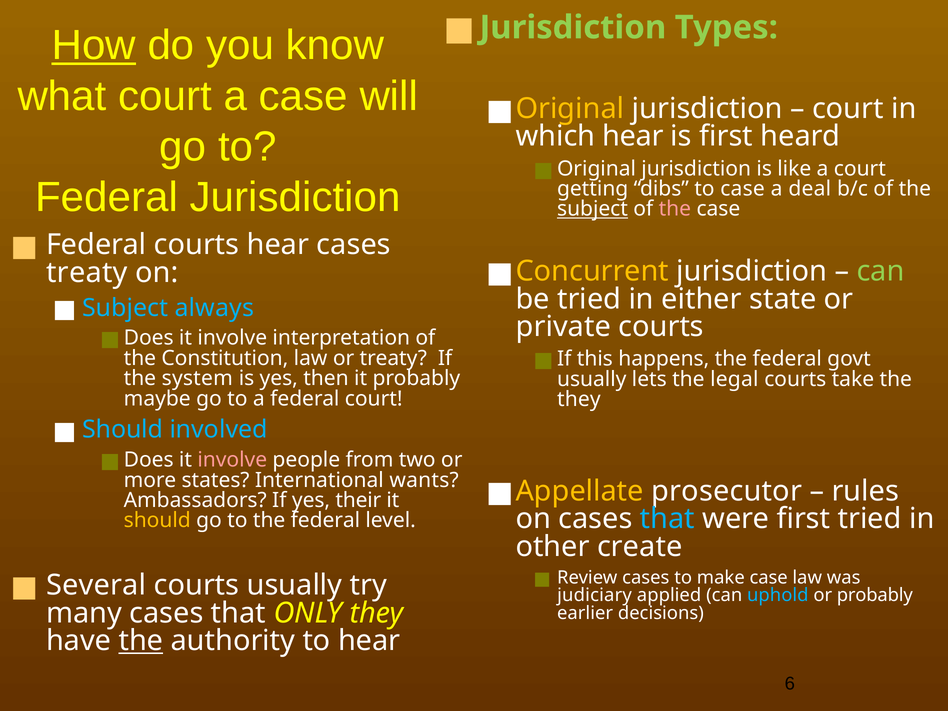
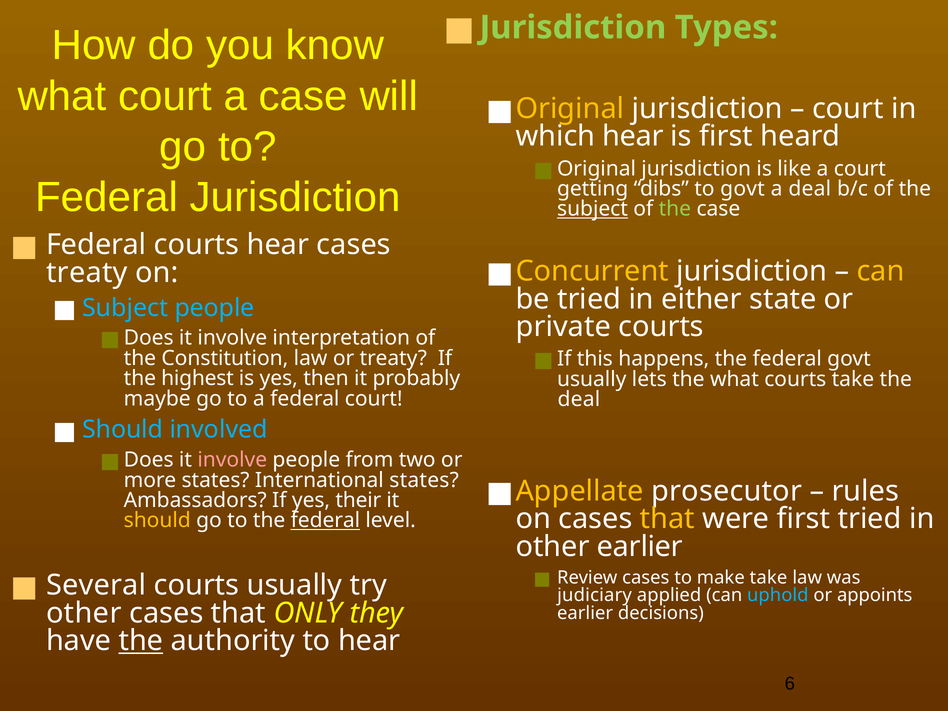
How underline: present -> none (94, 46)
to case: case -> govt (743, 189)
the colour: pink -> light green (675, 209)
can colour: light green -> yellow (881, 271)
Subject always: always -> people (215, 308)
system: system -> highest (197, 378)
the legal: legal -> what (734, 379)
they: they -> deal (579, 399)
International wants: wants -> states (424, 480)
that colour: light blue -> yellow (667, 519)
federal underline: none -> present (325, 520)
other create: create -> earlier (640, 547)
make case: case -> take (768, 578)
or probably: probably -> appoints (875, 595)
many: many -> other (84, 613)
